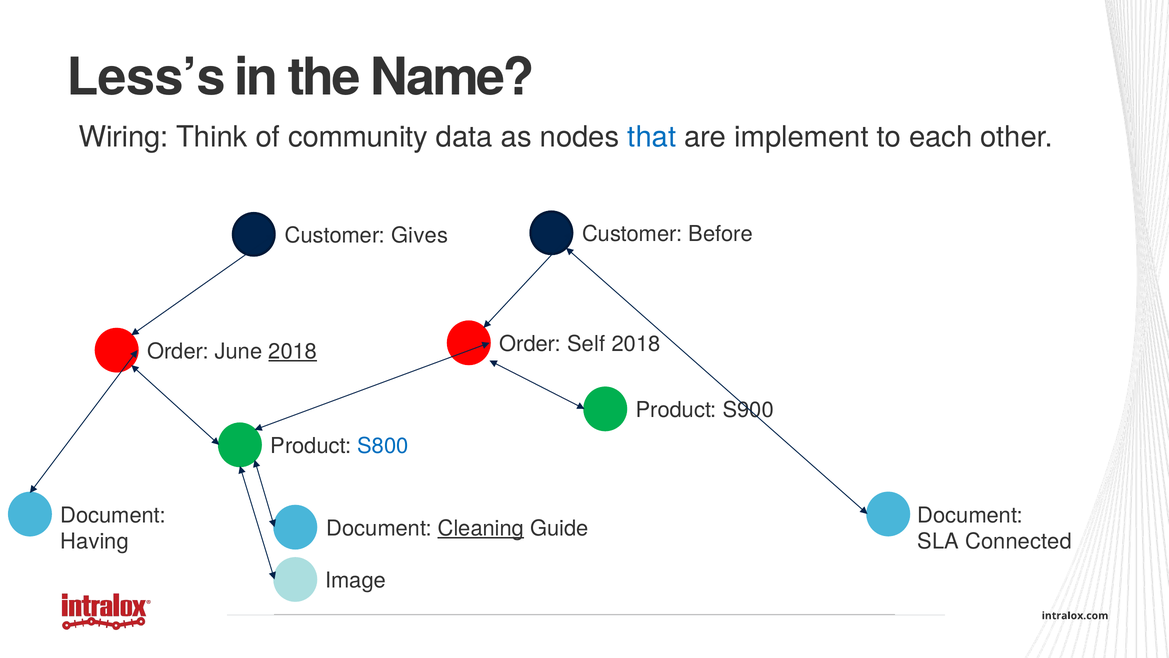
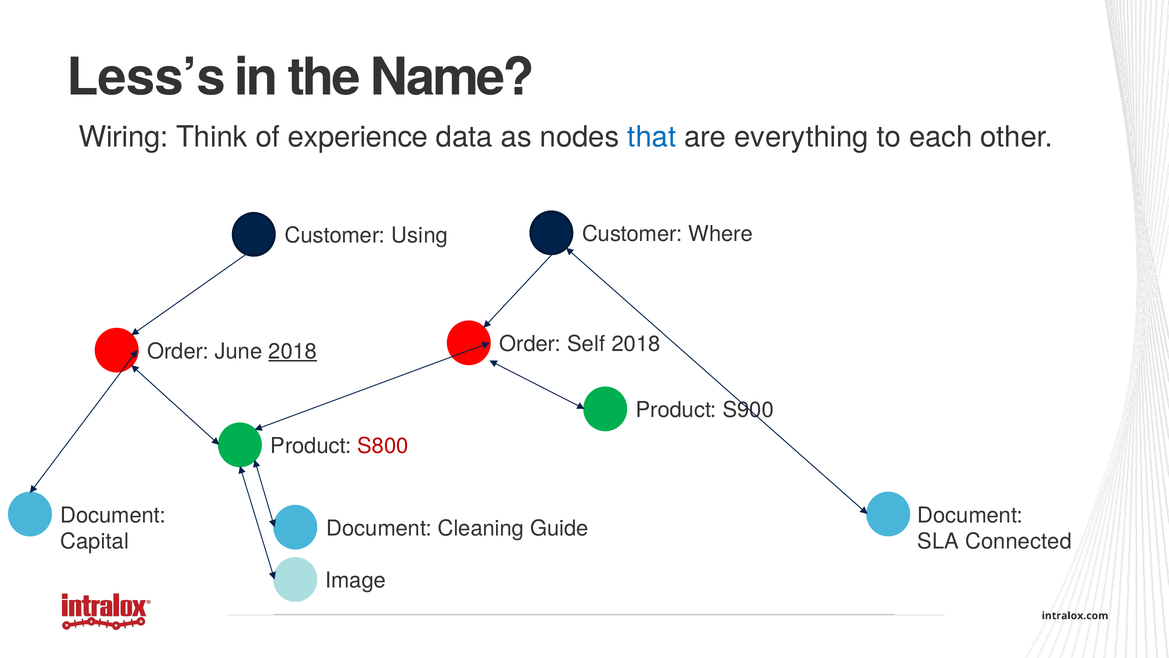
community: community -> experience (358, 137)
implement: implement -> everything (801, 137)
Gives: Gives -> Using (420, 235)
Before: Before -> Where (721, 234)
S800 colour: blue -> red (383, 446)
Cleaning underline: present -> none (481, 528)
Having: Having -> Capital (95, 541)
